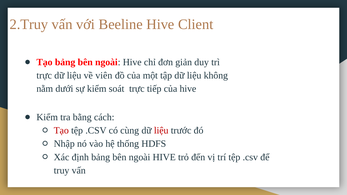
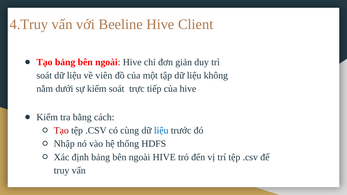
2.Truy: 2.Truy -> 4.Truy (29, 25)
trực: trực -> soát (44, 76)
liệu colour: red -> blue (161, 131)
